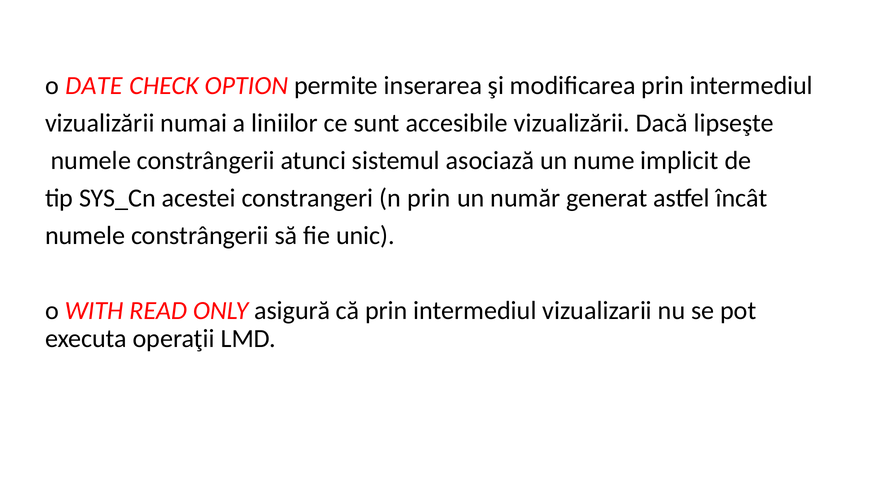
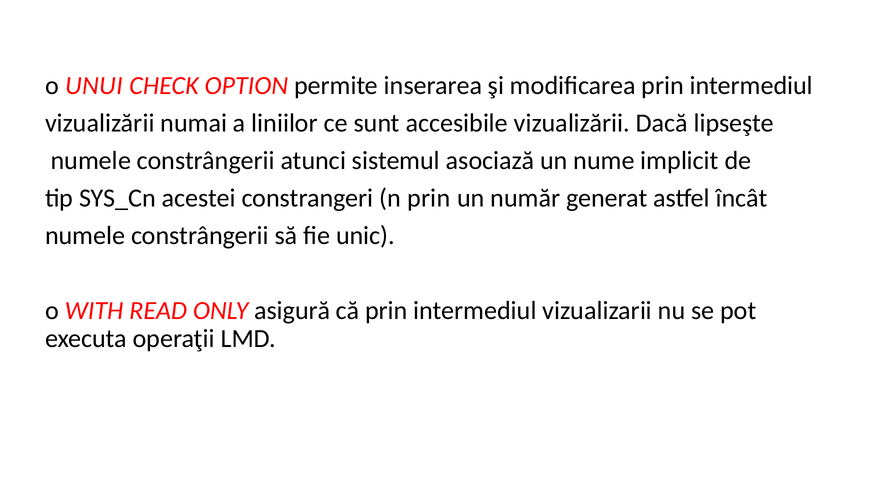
DATE: DATE -> UNUI (94, 86)
